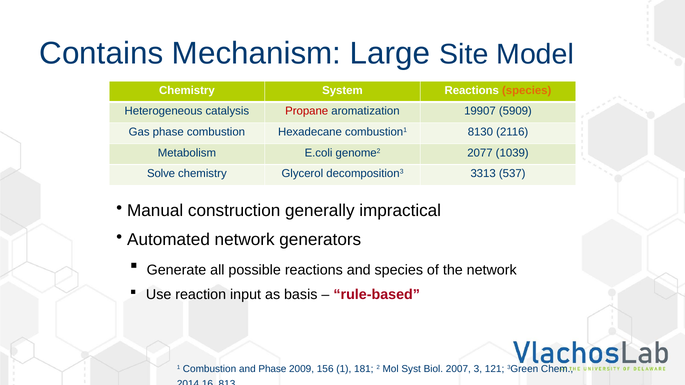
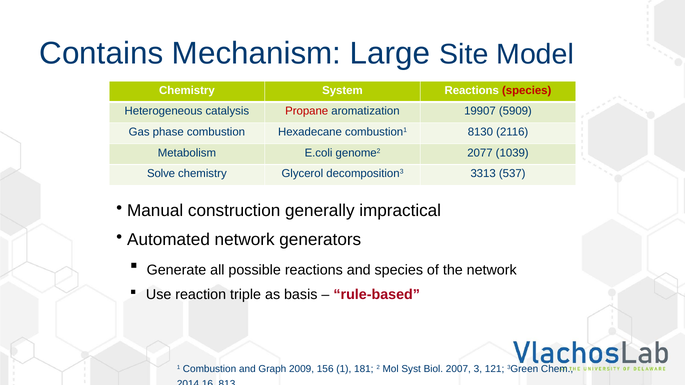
species colour: orange -> red (527, 90)
input: input -> triple (246, 295)
and Phase: Phase -> Graph (272, 369)
